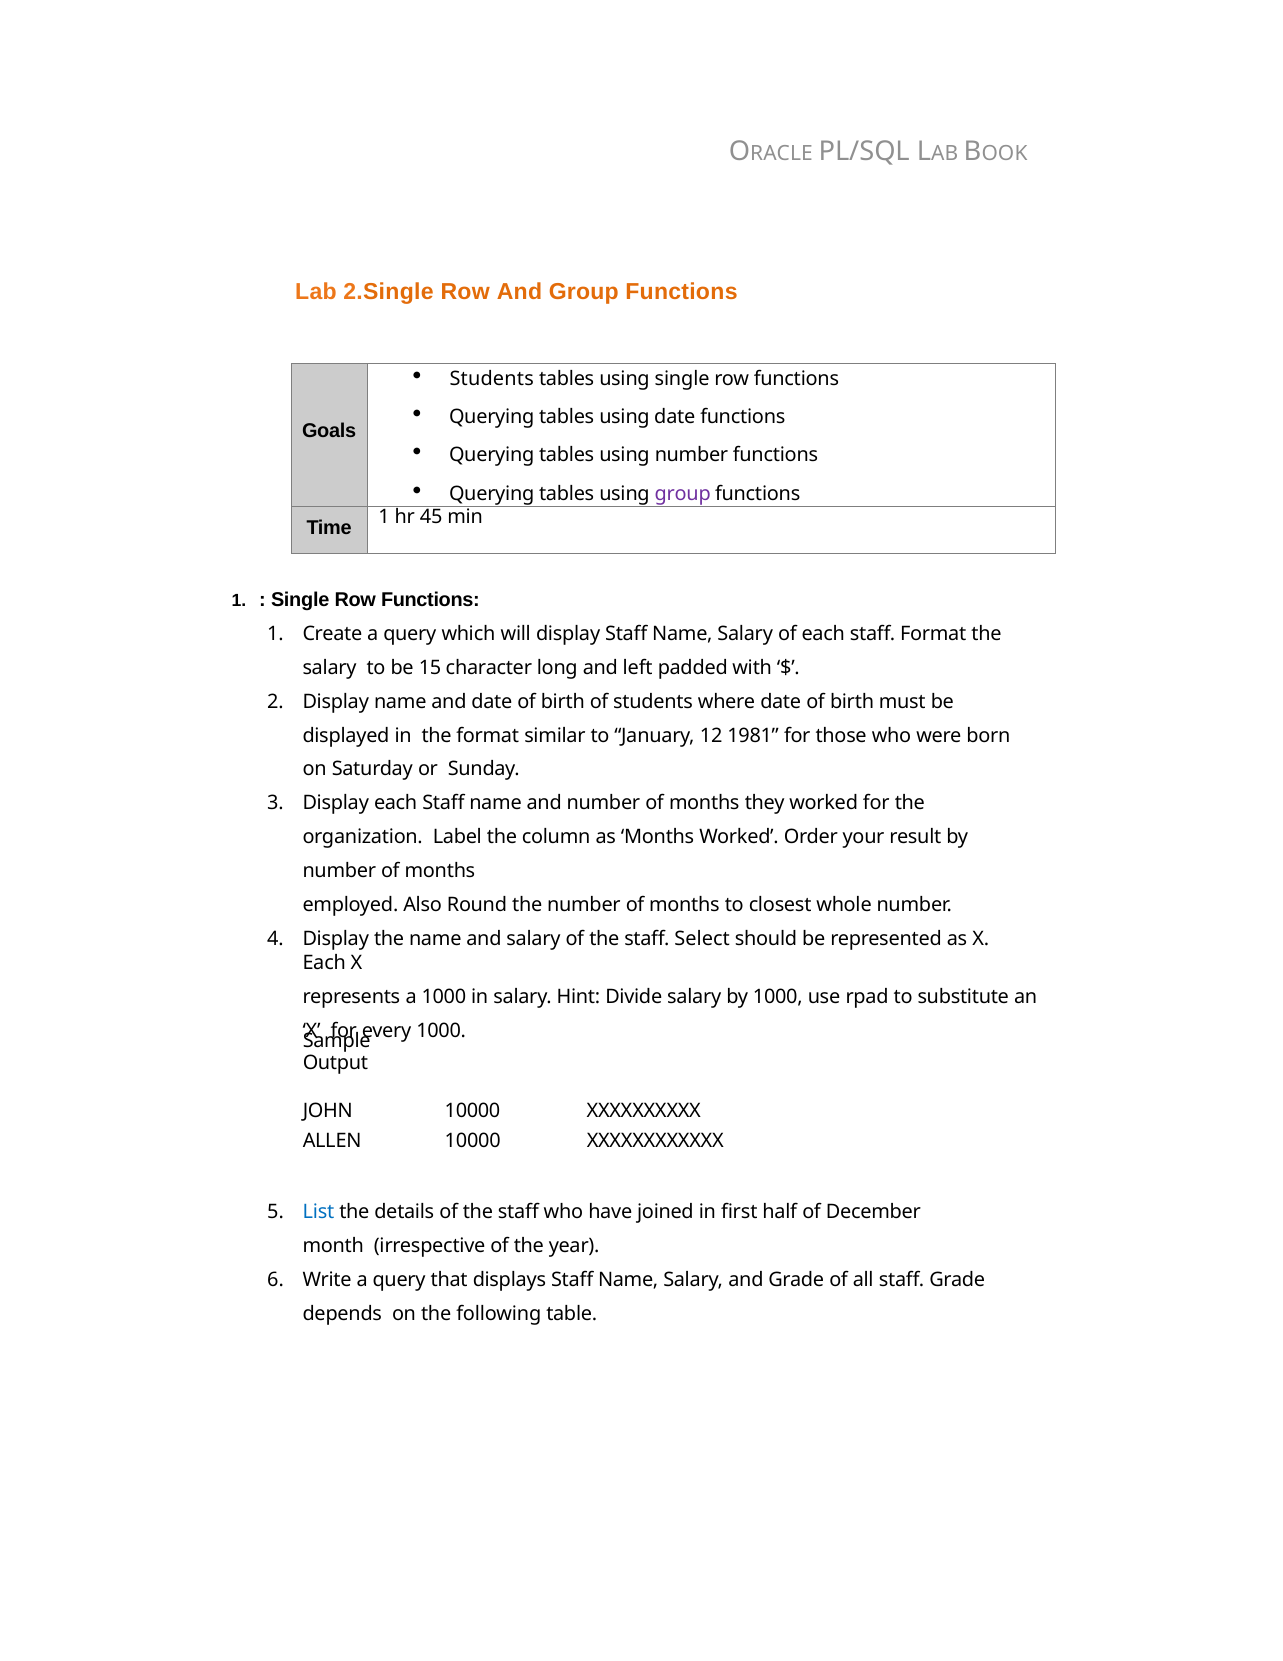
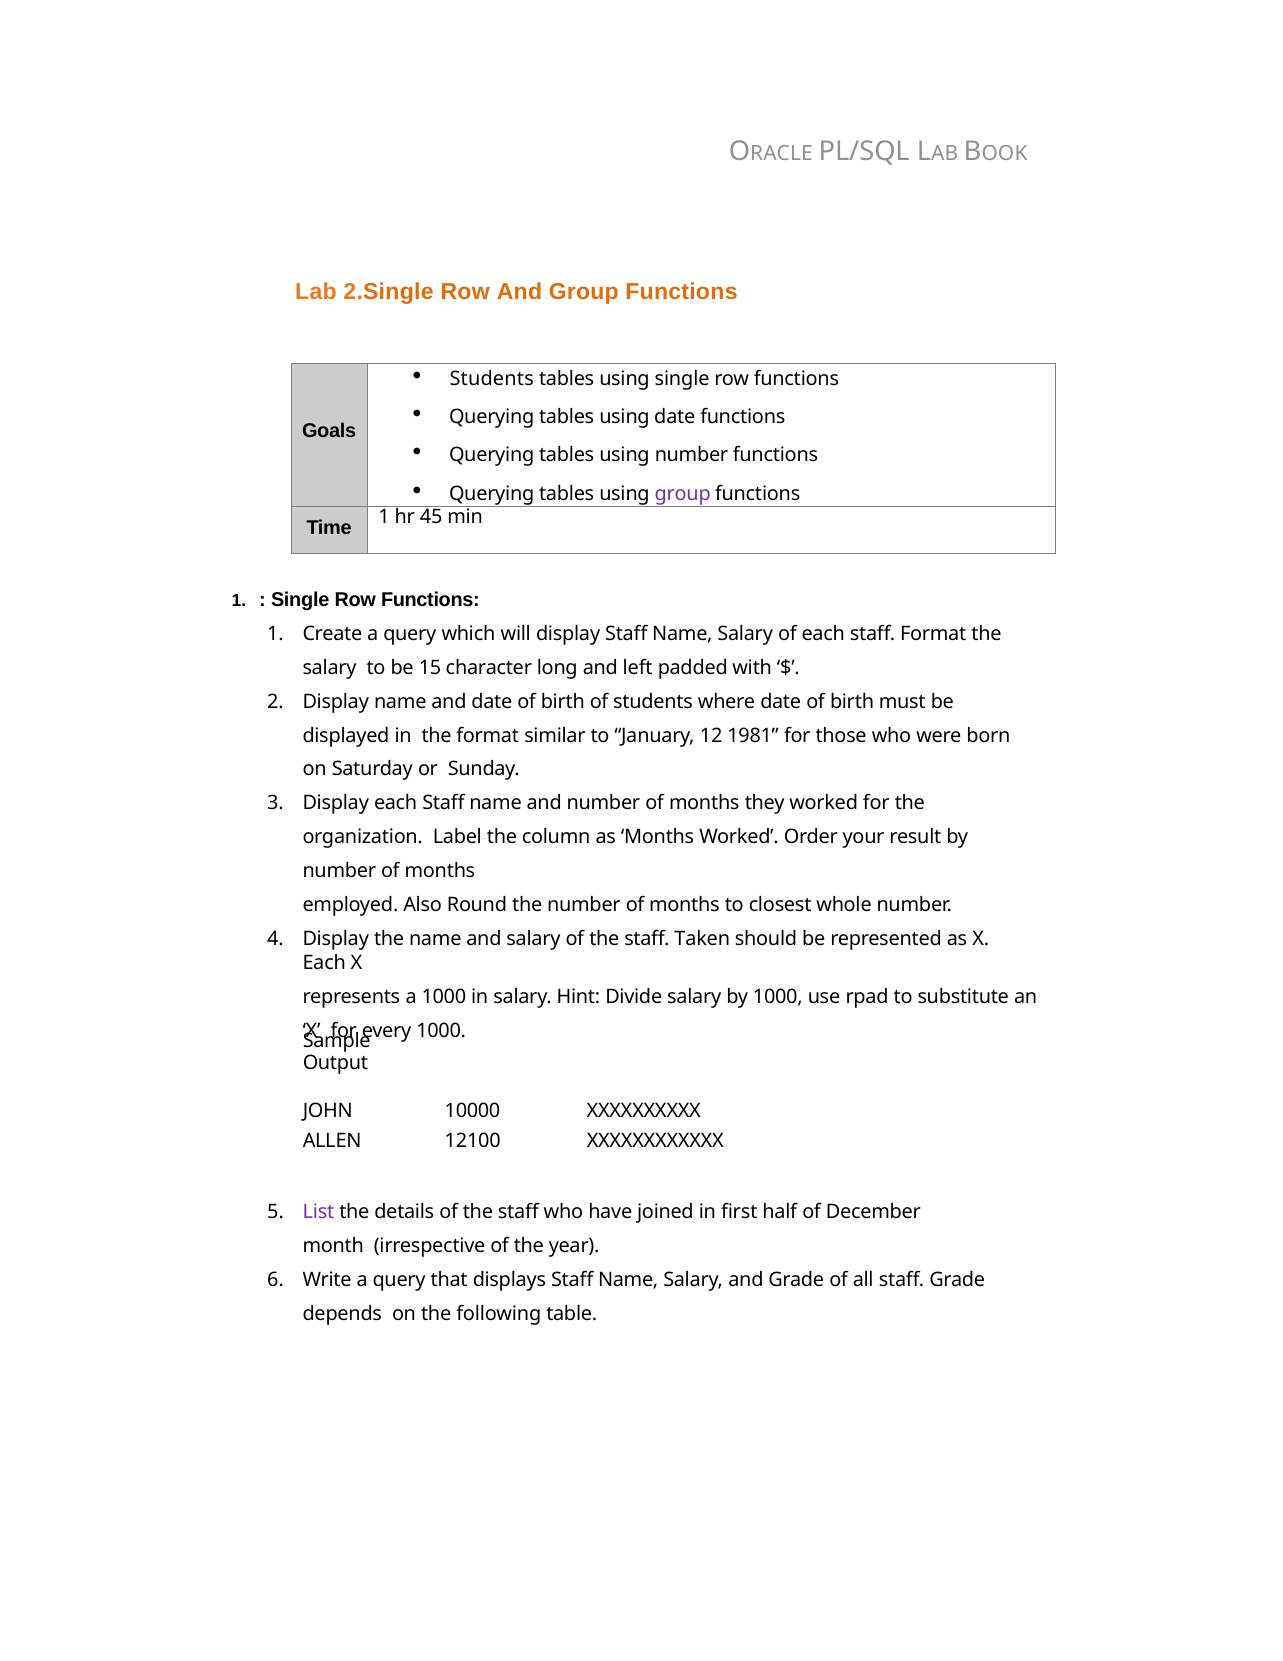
Select: Select -> Taken (702, 939)
ALLEN 10000: 10000 -> 12100 (473, 1140)
List colour: blue -> purple (318, 1212)
